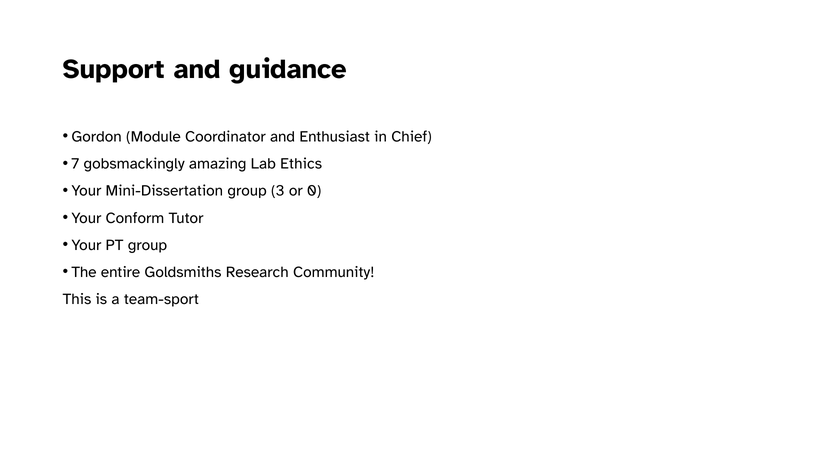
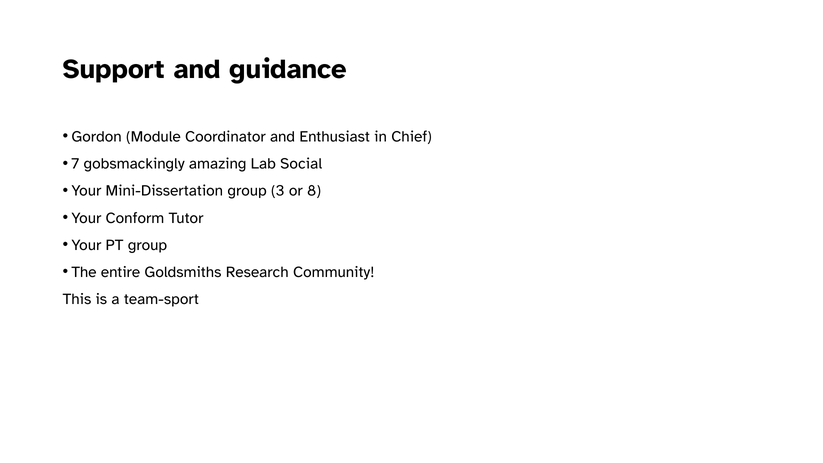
Ethics: Ethics -> Social (301, 164)
0: 0 -> 8 (314, 191)
